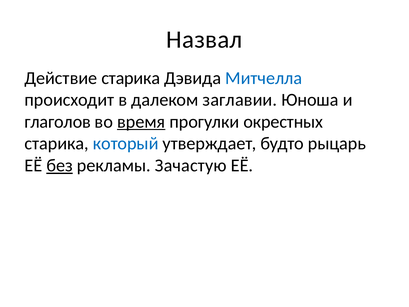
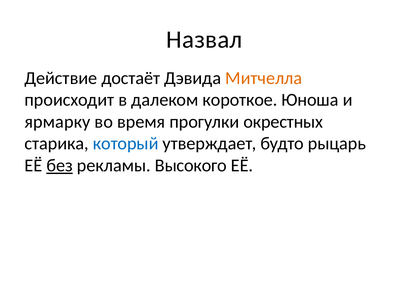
Действие старика: старика -> достаёт (131, 78)
Митчелла colour: blue -> orange (264, 78)
заглавии: заглавии -> короткое (240, 100)
глаголов: глаголов -> ярмарку (57, 122)
время underline: present -> none (141, 122)
Зачастую: Зачастую -> Высокого (191, 165)
